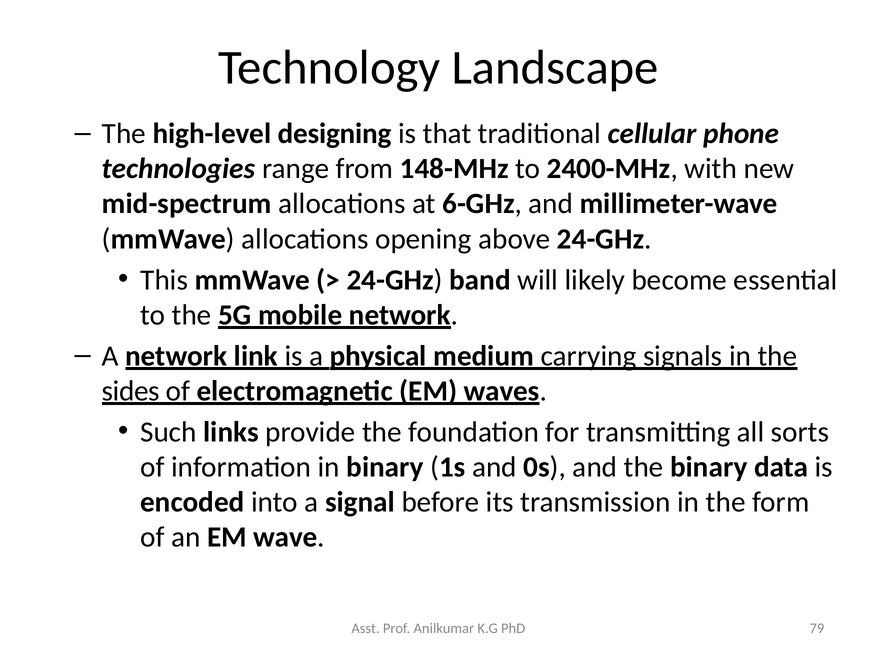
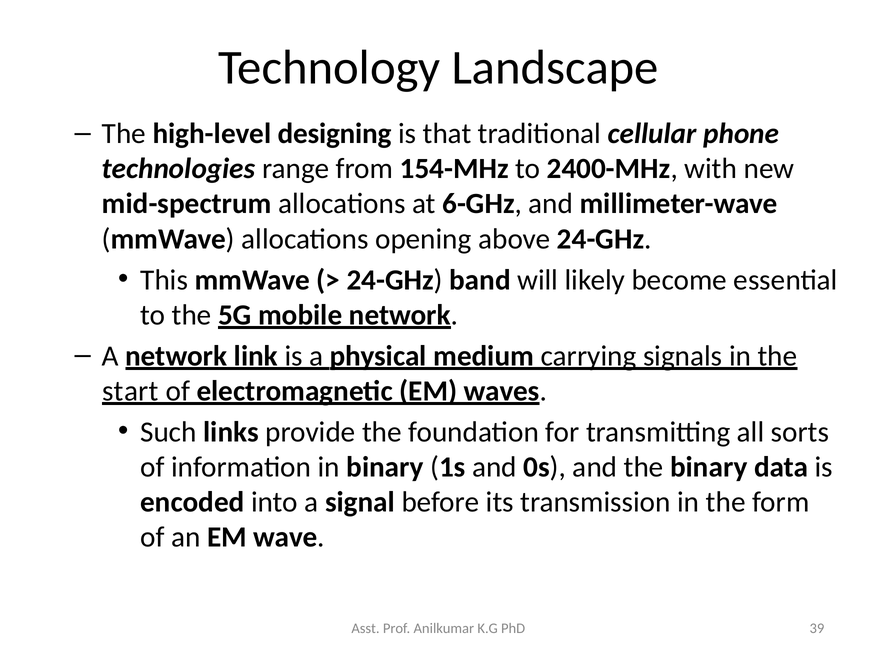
148-MHz: 148-MHz -> 154-MHz (454, 169)
sides: sides -> start (130, 391)
79: 79 -> 39 (817, 628)
